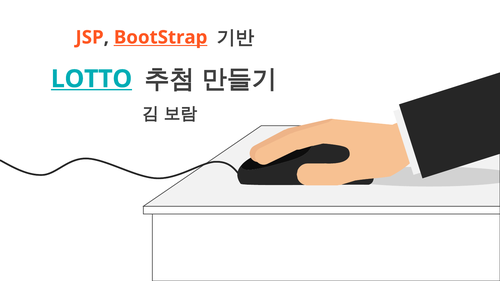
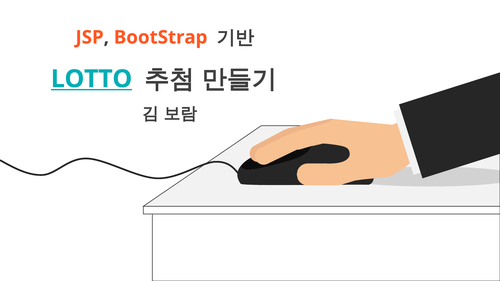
BootStrap underline: present -> none (161, 37)
